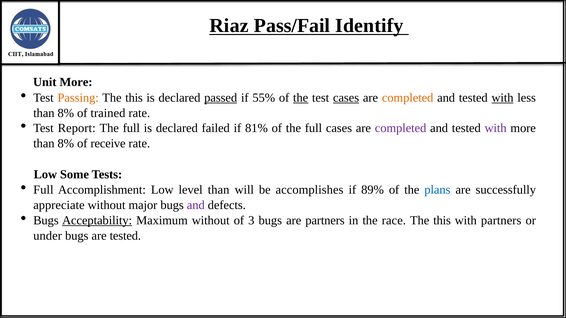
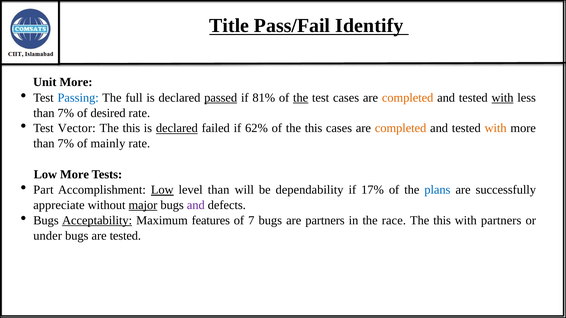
Riaz: Riaz -> Title (229, 26)
Passing colour: orange -> blue (78, 98)
this: this -> full (134, 98)
55%: 55% -> 81% (264, 98)
cases underline: present -> none (346, 98)
8%: 8% -> 7% (66, 113)
trained: trained -> desired (108, 113)
Report: Report -> Vector (77, 128)
full: full -> this (131, 128)
declared underline: none -> present (177, 128)
81%: 81% -> 62% (256, 128)
of the full: full -> this (314, 128)
completed colour: purple -> orange (401, 128)
with colour: purple -> orange (496, 128)
8%: 8% -> 7% (66, 144)
receive: receive -> mainly (108, 144)
Low Some: Some -> More (74, 175)
Full: Full -> Part (43, 190)
Low underline: none -> present (162, 190)
accomplishes: accomplishes -> dependability (310, 190)
89%: 89% -> 17% (373, 190)
major underline: none -> present (143, 205)
Maximum without: without -> features (211, 221)
3: 3 -> 7 (251, 221)
